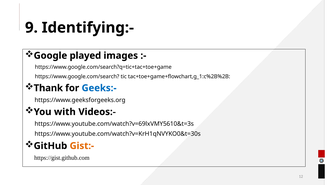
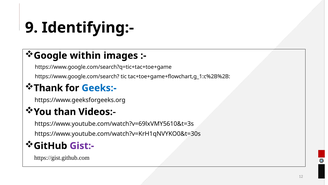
played: played -> within (85, 55)
with: with -> than (65, 112)
Gist:- colour: orange -> purple (82, 145)
